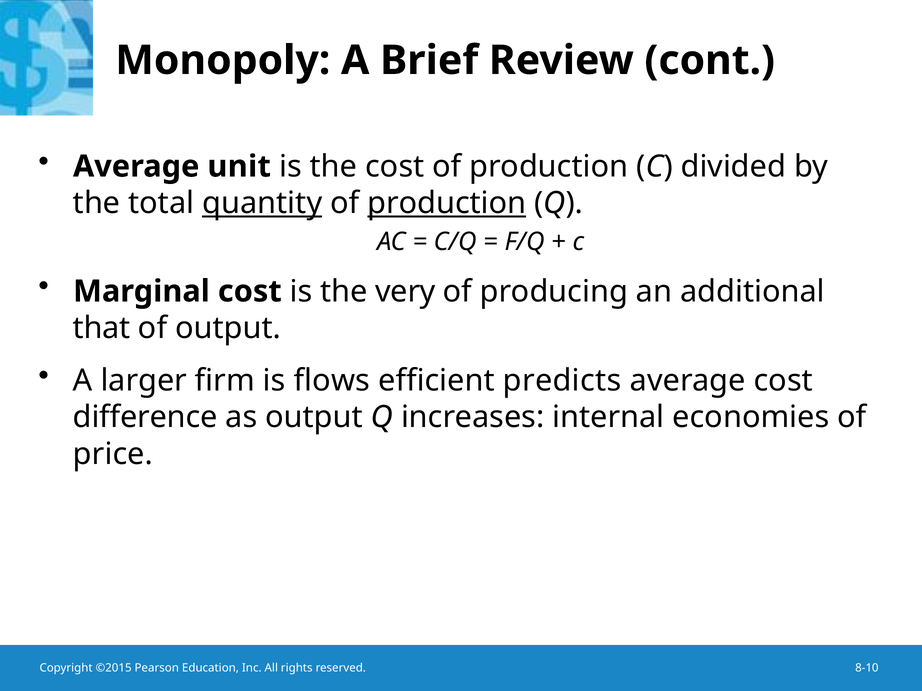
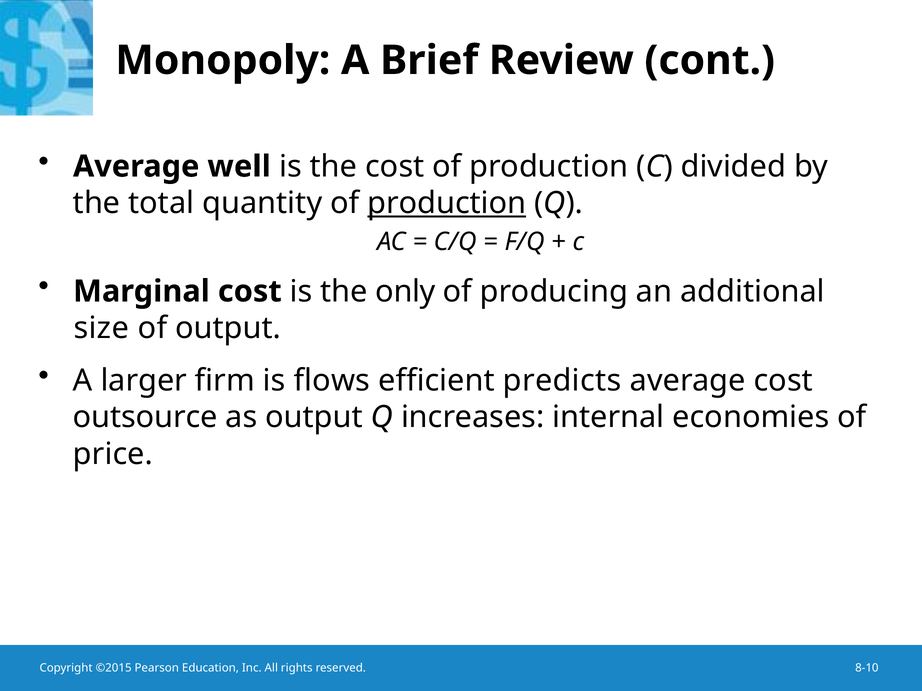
unit: unit -> well (239, 167)
quantity underline: present -> none (262, 203)
very: very -> only (405, 292)
that: that -> size (101, 328)
difference: difference -> outsource (145, 418)
